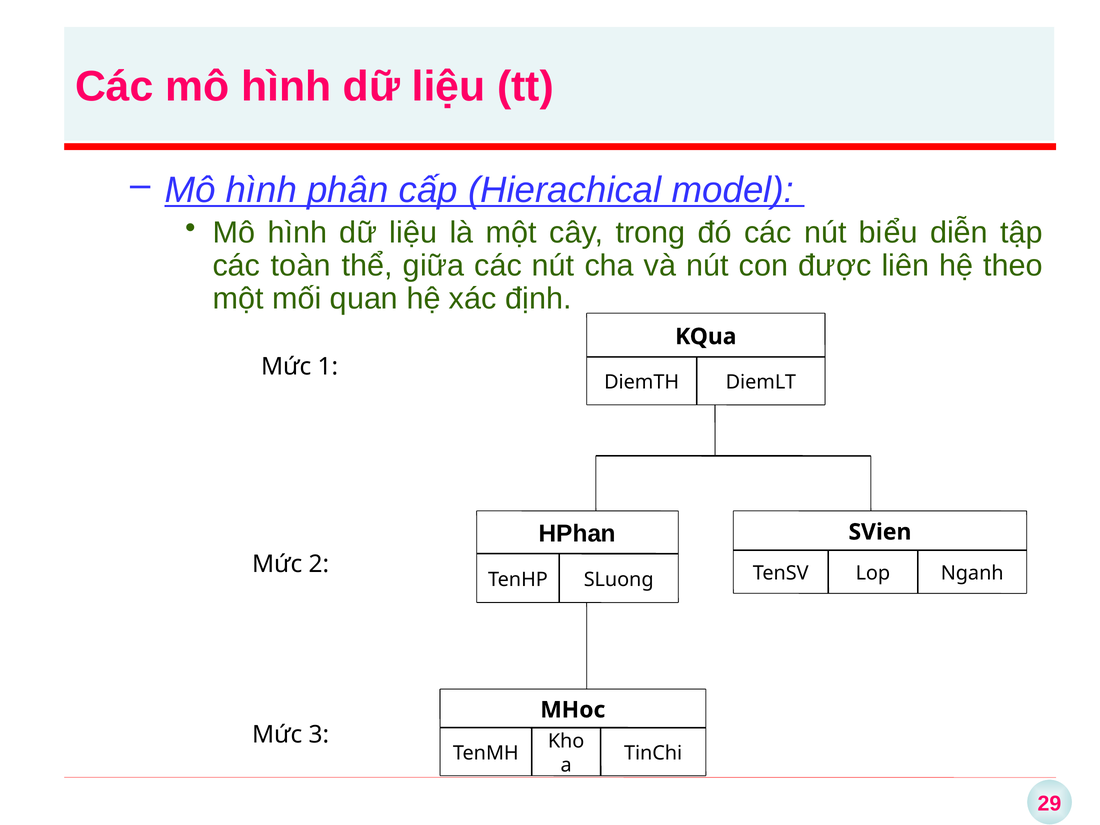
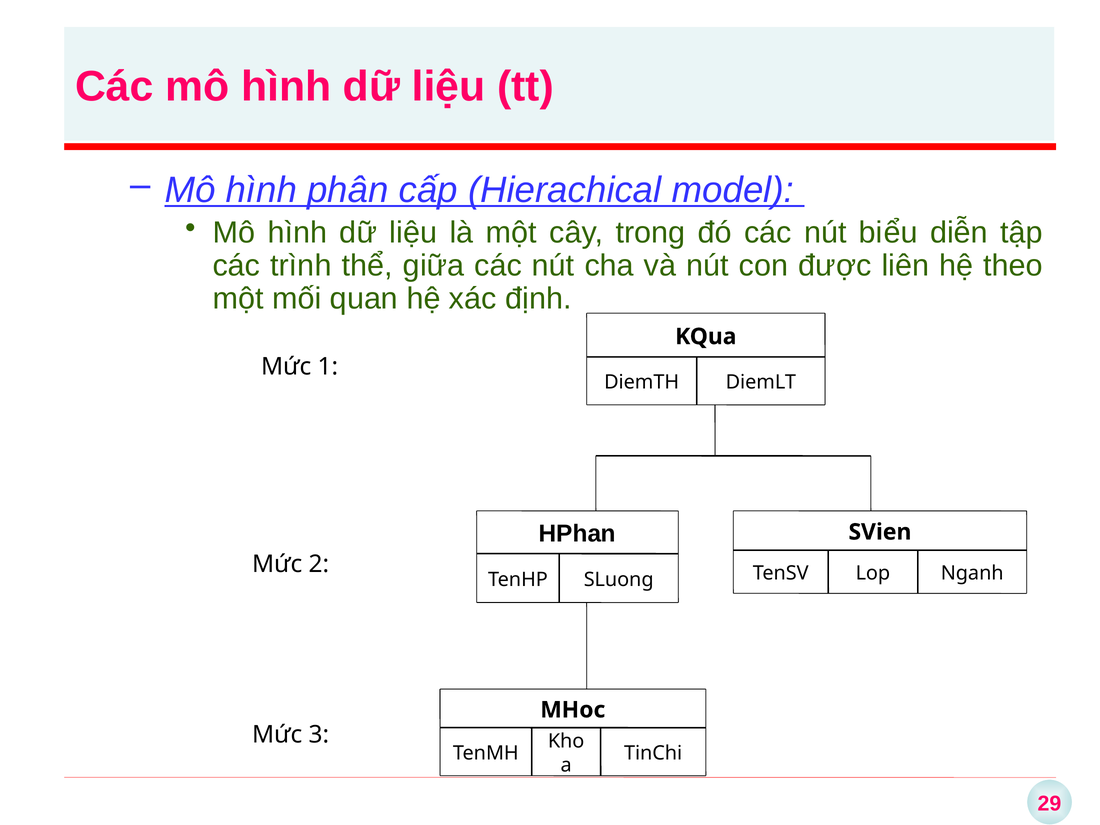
toàn: toàn -> trình (301, 266)
